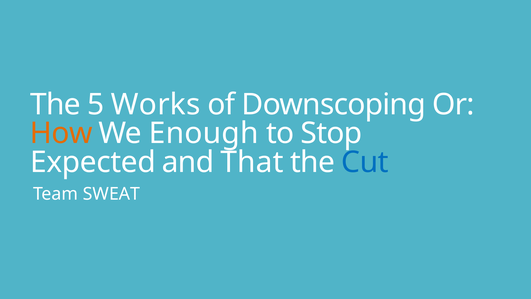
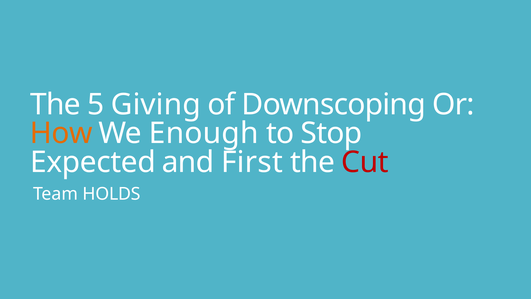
Works: Works -> Giving (156, 105)
That: That -> First (252, 162)
Cut colour: blue -> red (365, 162)
SWEAT: SWEAT -> HOLDS (112, 194)
